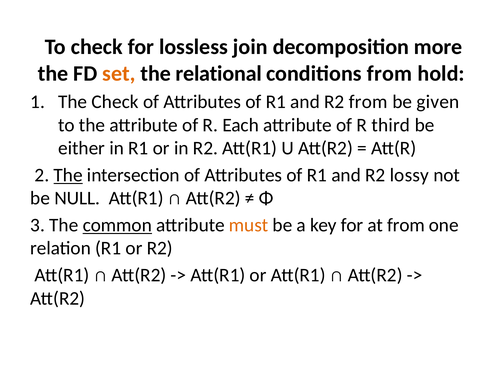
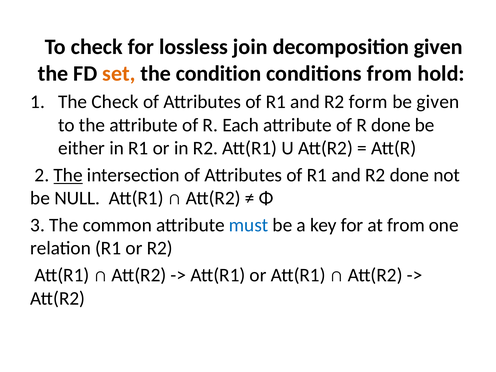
decomposition more: more -> given (438, 47)
relational: relational -> condition (219, 74)
R2 from: from -> form (368, 102)
R third: third -> done (391, 125)
R2 lossy: lossy -> done (409, 175)
common underline: present -> none (117, 225)
must colour: orange -> blue (249, 225)
